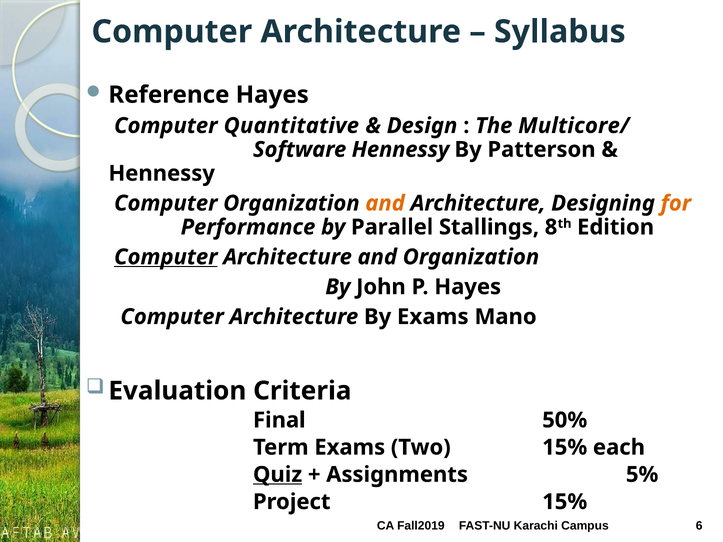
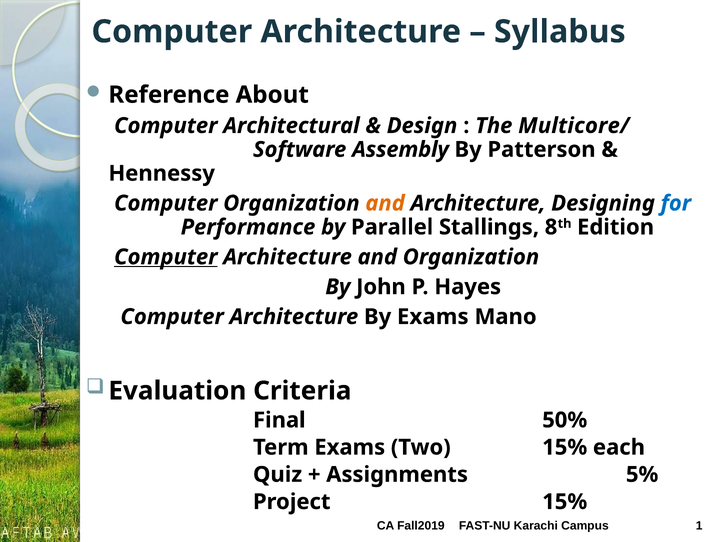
Reference Hayes: Hayes -> About (272, 95)
Quantitative: Quantitative -> Architectural (291, 126)
Software Hennessy: Hennessy -> Assembly (401, 150)
for colour: orange -> blue (676, 203)
Quiz underline: present -> none (278, 475)
6: 6 -> 1 (699, 526)
